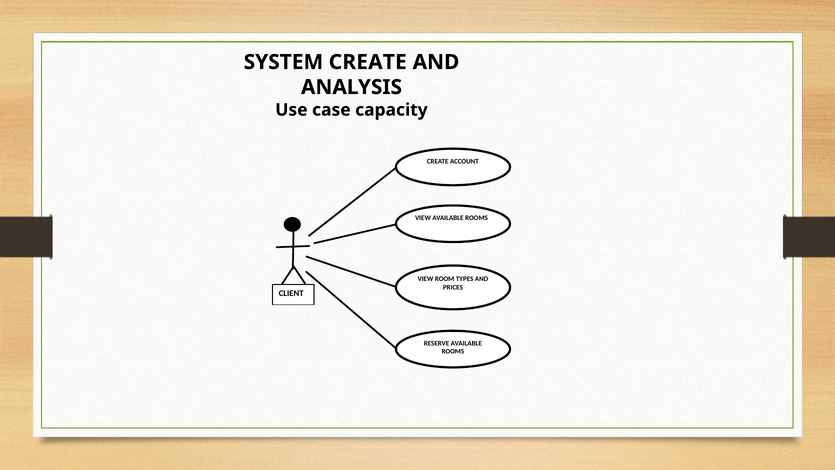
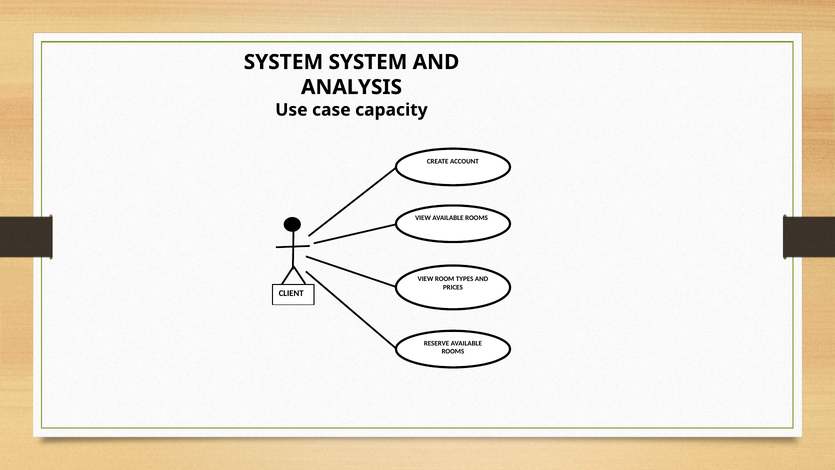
SYSTEM CREATE: CREATE -> SYSTEM (368, 62)
